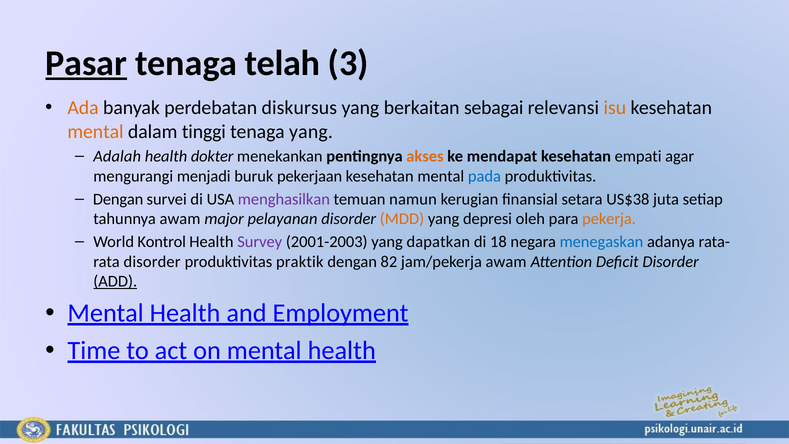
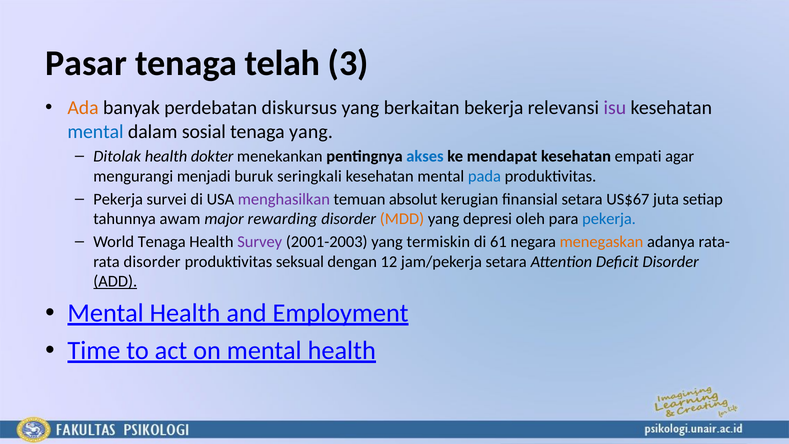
Pasar underline: present -> none (86, 63)
sebagai: sebagai -> bekerja (494, 108)
isu colour: orange -> purple (615, 108)
mental colour: orange -> blue (95, 132)
tinggi: tinggi -> sosial (204, 132)
Adalah: Adalah -> Ditolak (117, 156)
akses colour: orange -> blue (425, 156)
pekerjaan: pekerjaan -> seringkali (309, 176)
Dengan: Dengan -> Pekerja (118, 199)
namun: namun -> absolut (413, 199)
US$38: US$38 -> US$67 (628, 199)
pelayanan: pelayanan -> rewarding (282, 219)
pekerja colour: orange -> blue (609, 219)
World Kontrol: Kontrol -> Tenaga (162, 242)
dapatkan: dapatkan -> termiskin (438, 242)
18: 18 -> 61 (498, 242)
menegaskan colour: blue -> orange (602, 242)
praktik: praktik -> seksual (300, 262)
82: 82 -> 12 (389, 262)
jam/pekerja awam: awam -> setara (506, 262)
